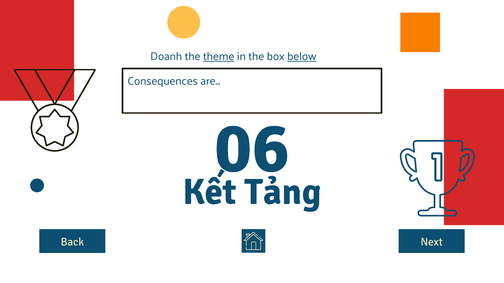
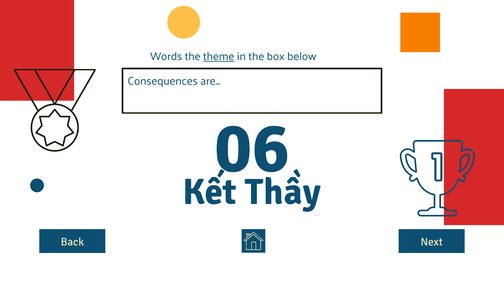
Doanh: Doanh -> Words (166, 57)
below underline: present -> none (302, 57)
Tảng: Tảng -> Thầy (283, 192)
